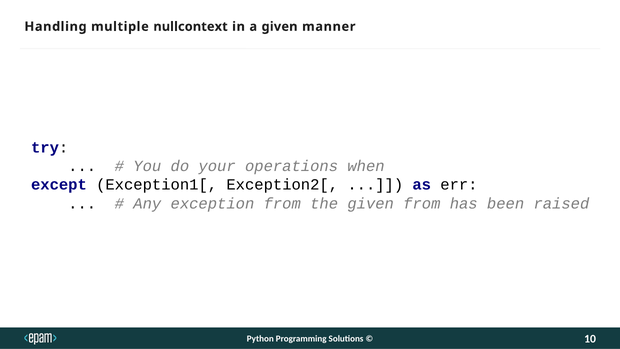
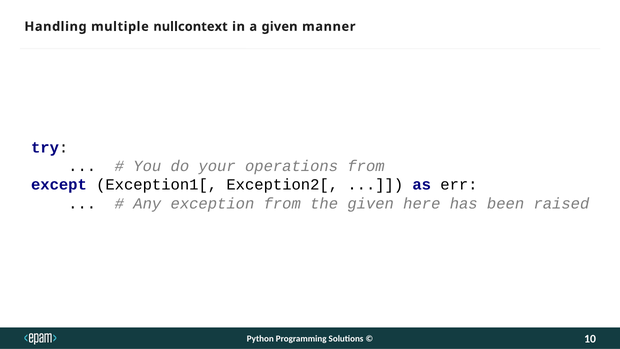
operations when: when -> from (366, 166)
given from: from -> here (422, 203)
